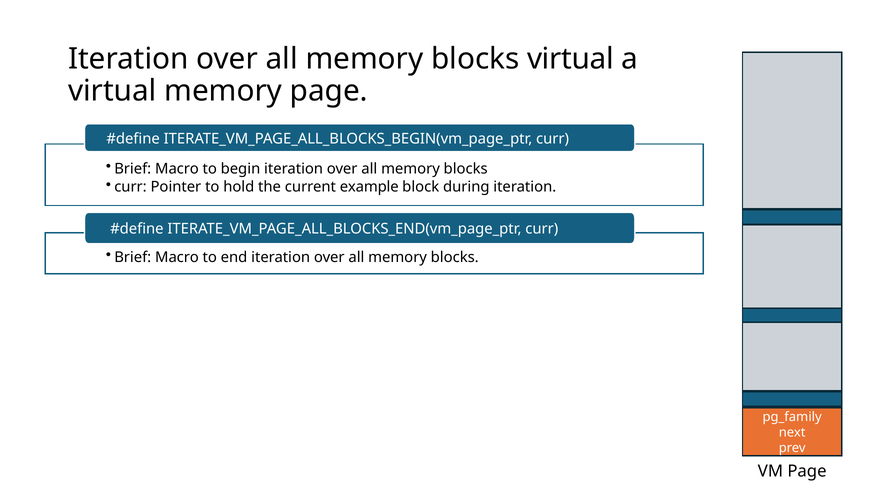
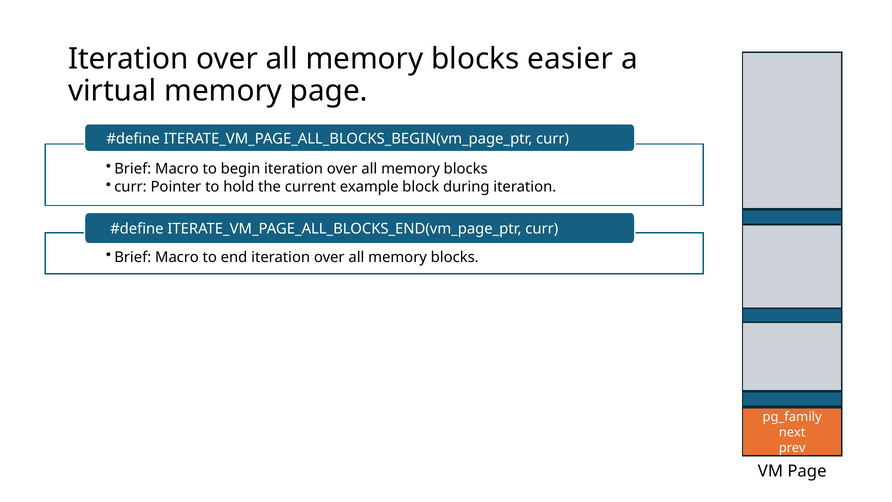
blocks virtual: virtual -> easier (570, 59)
